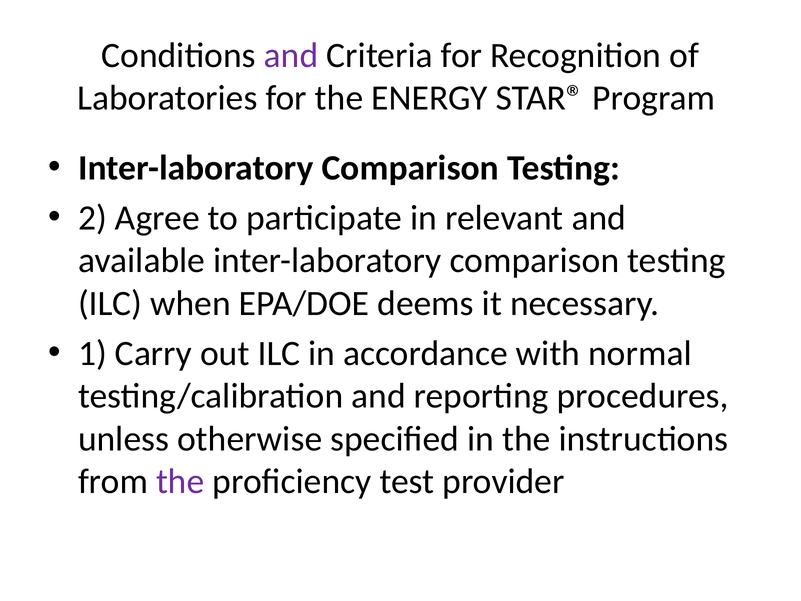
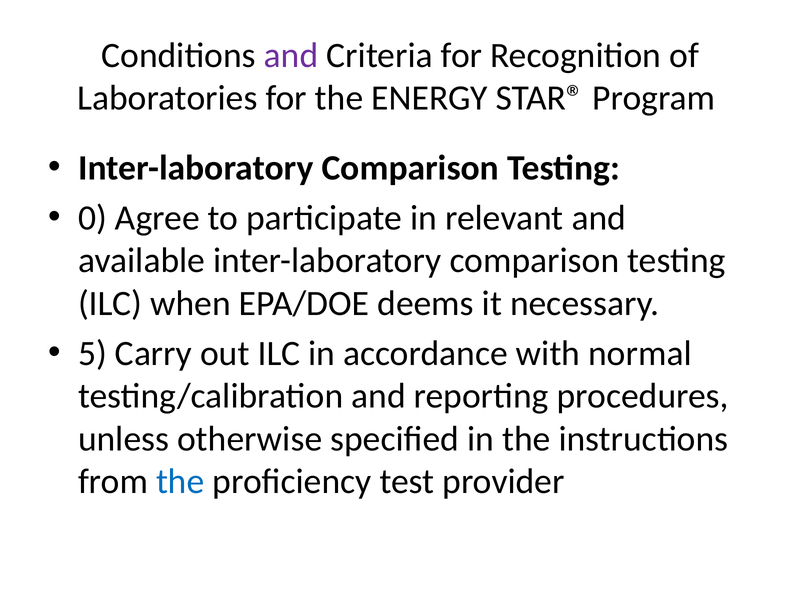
2: 2 -> 0 (93, 218)
1: 1 -> 5 (93, 353)
the colour: purple -> blue (180, 481)
